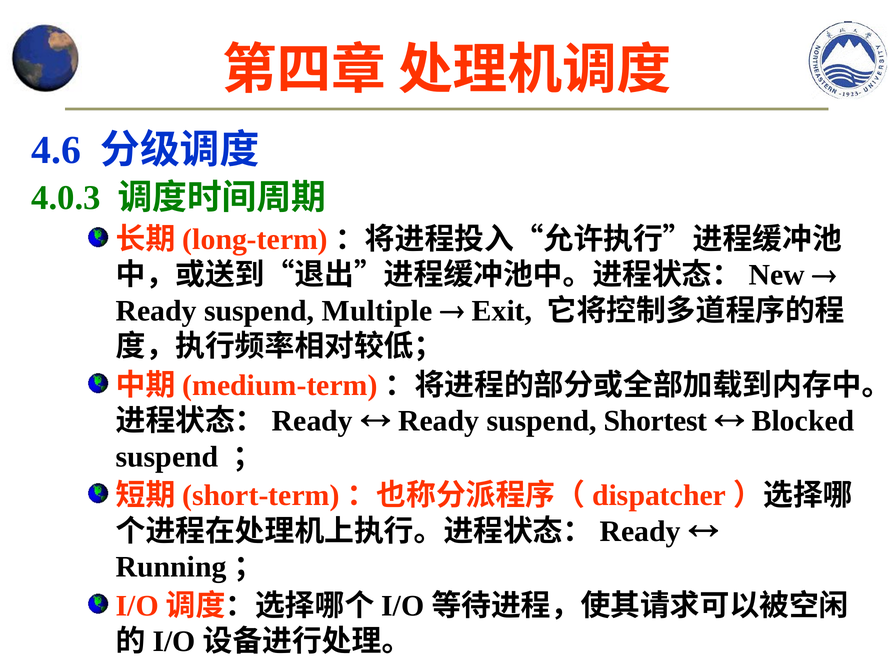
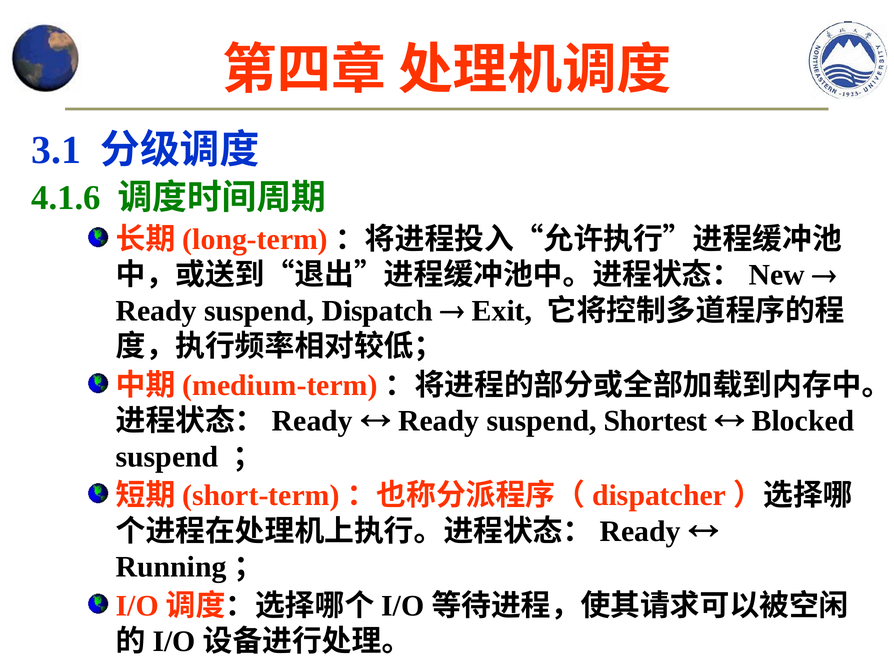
4.6: 4.6 -> 3.1 (56, 150)
4.0.3: 4.0.3 -> 4.1.6 (66, 198)
Multiple: Multiple -> Dispatch (377, 311)
